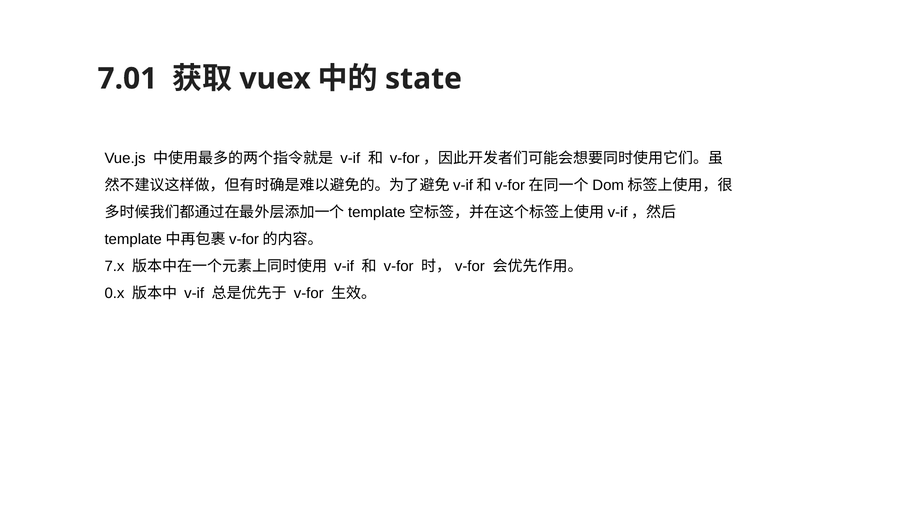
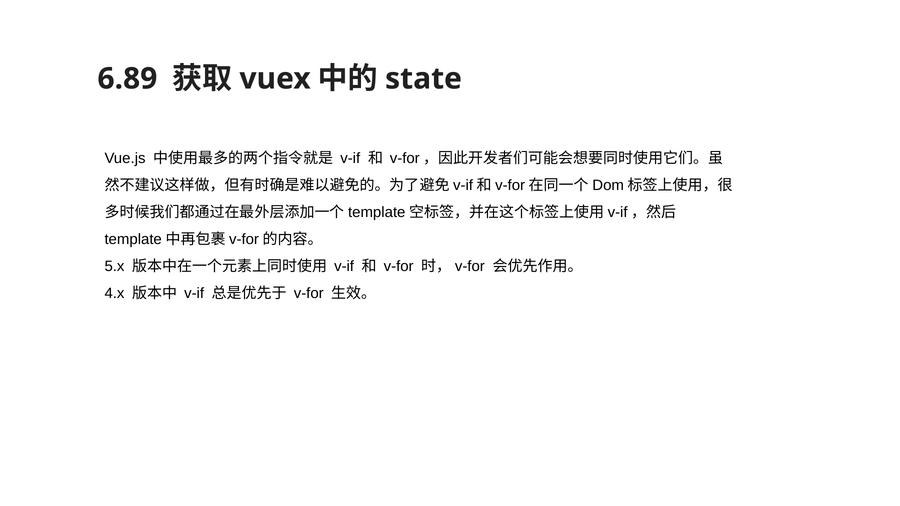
7.01: 7.01 -> 6.89 (127, 79)
7.x: 7.x -> 5.x (114, 267)
0.x: 0.x -> 4.x (114, 294)
